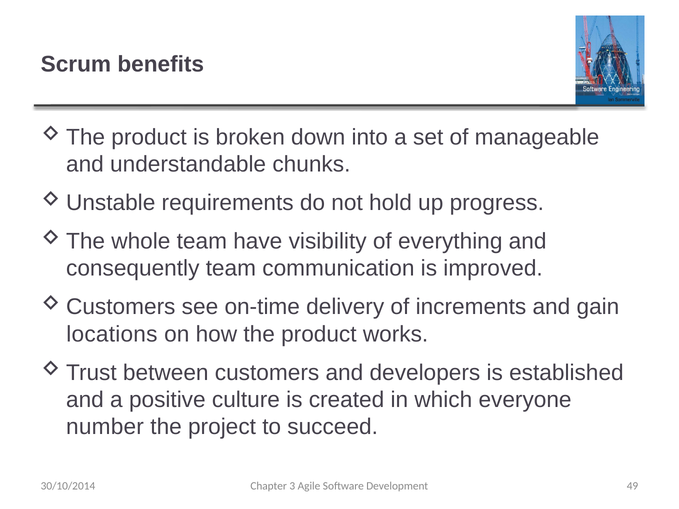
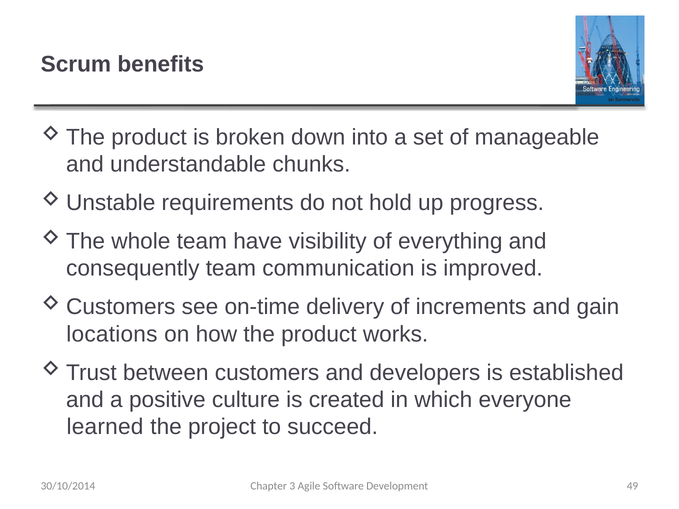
number: number -> learned (105, 427)
